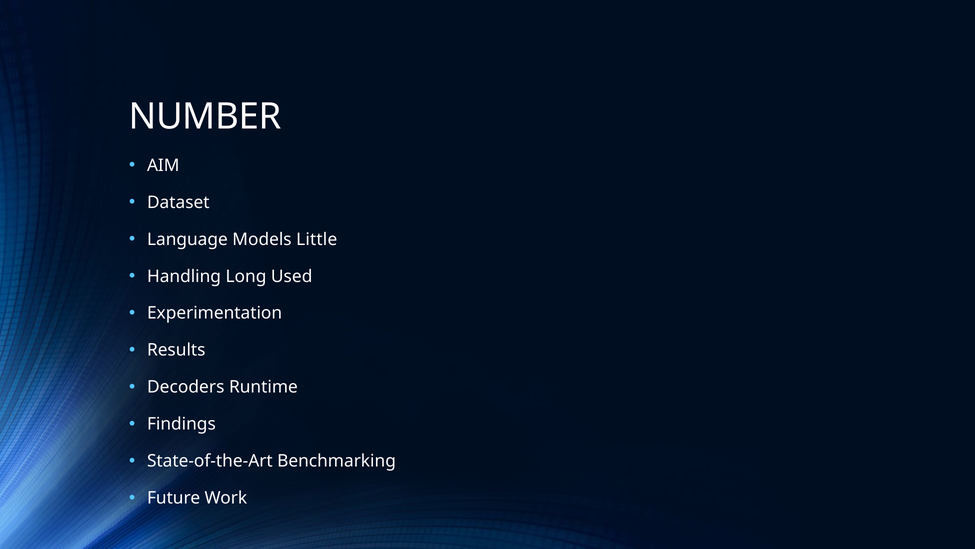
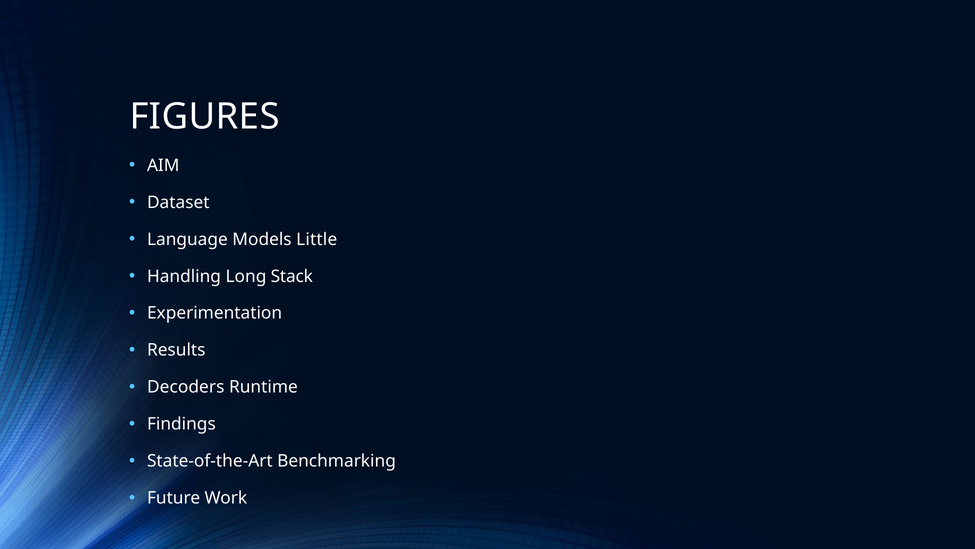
NUMBER: NUMBER -> FIGURES (205, 117)
Used: Used -> Stack (292, 276)
